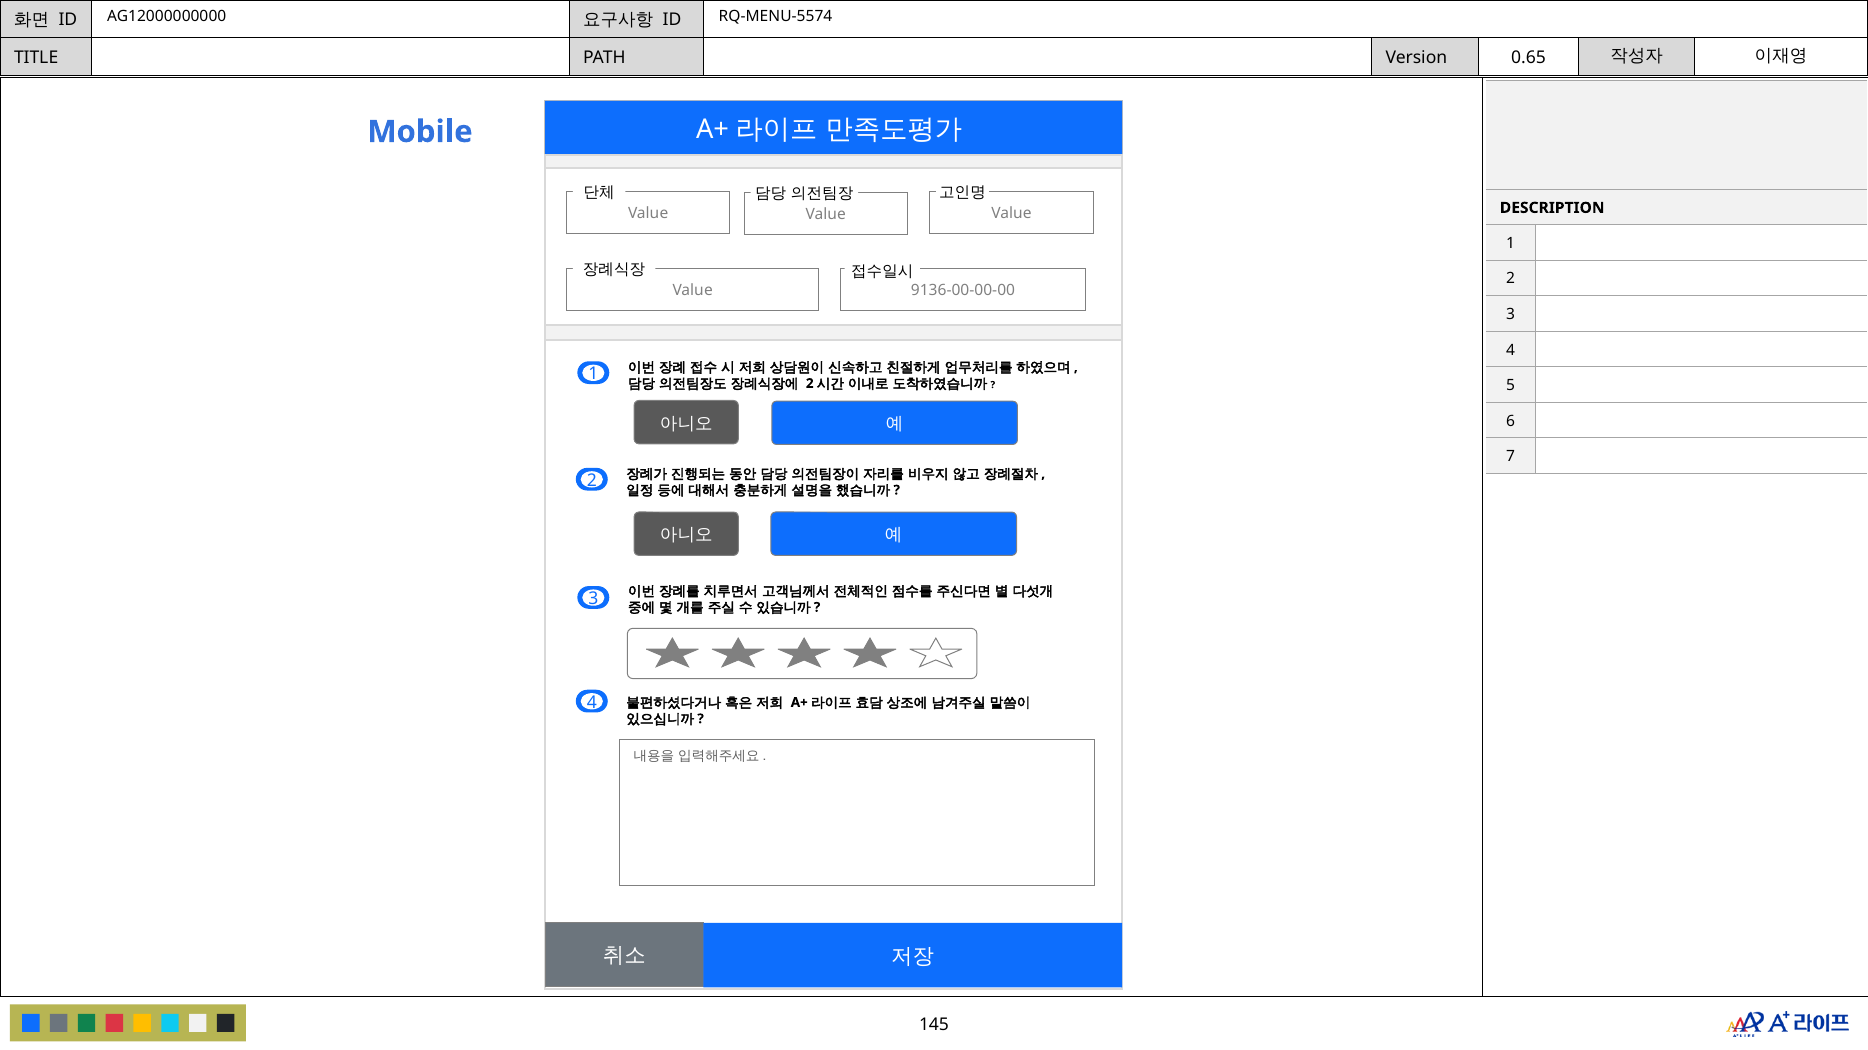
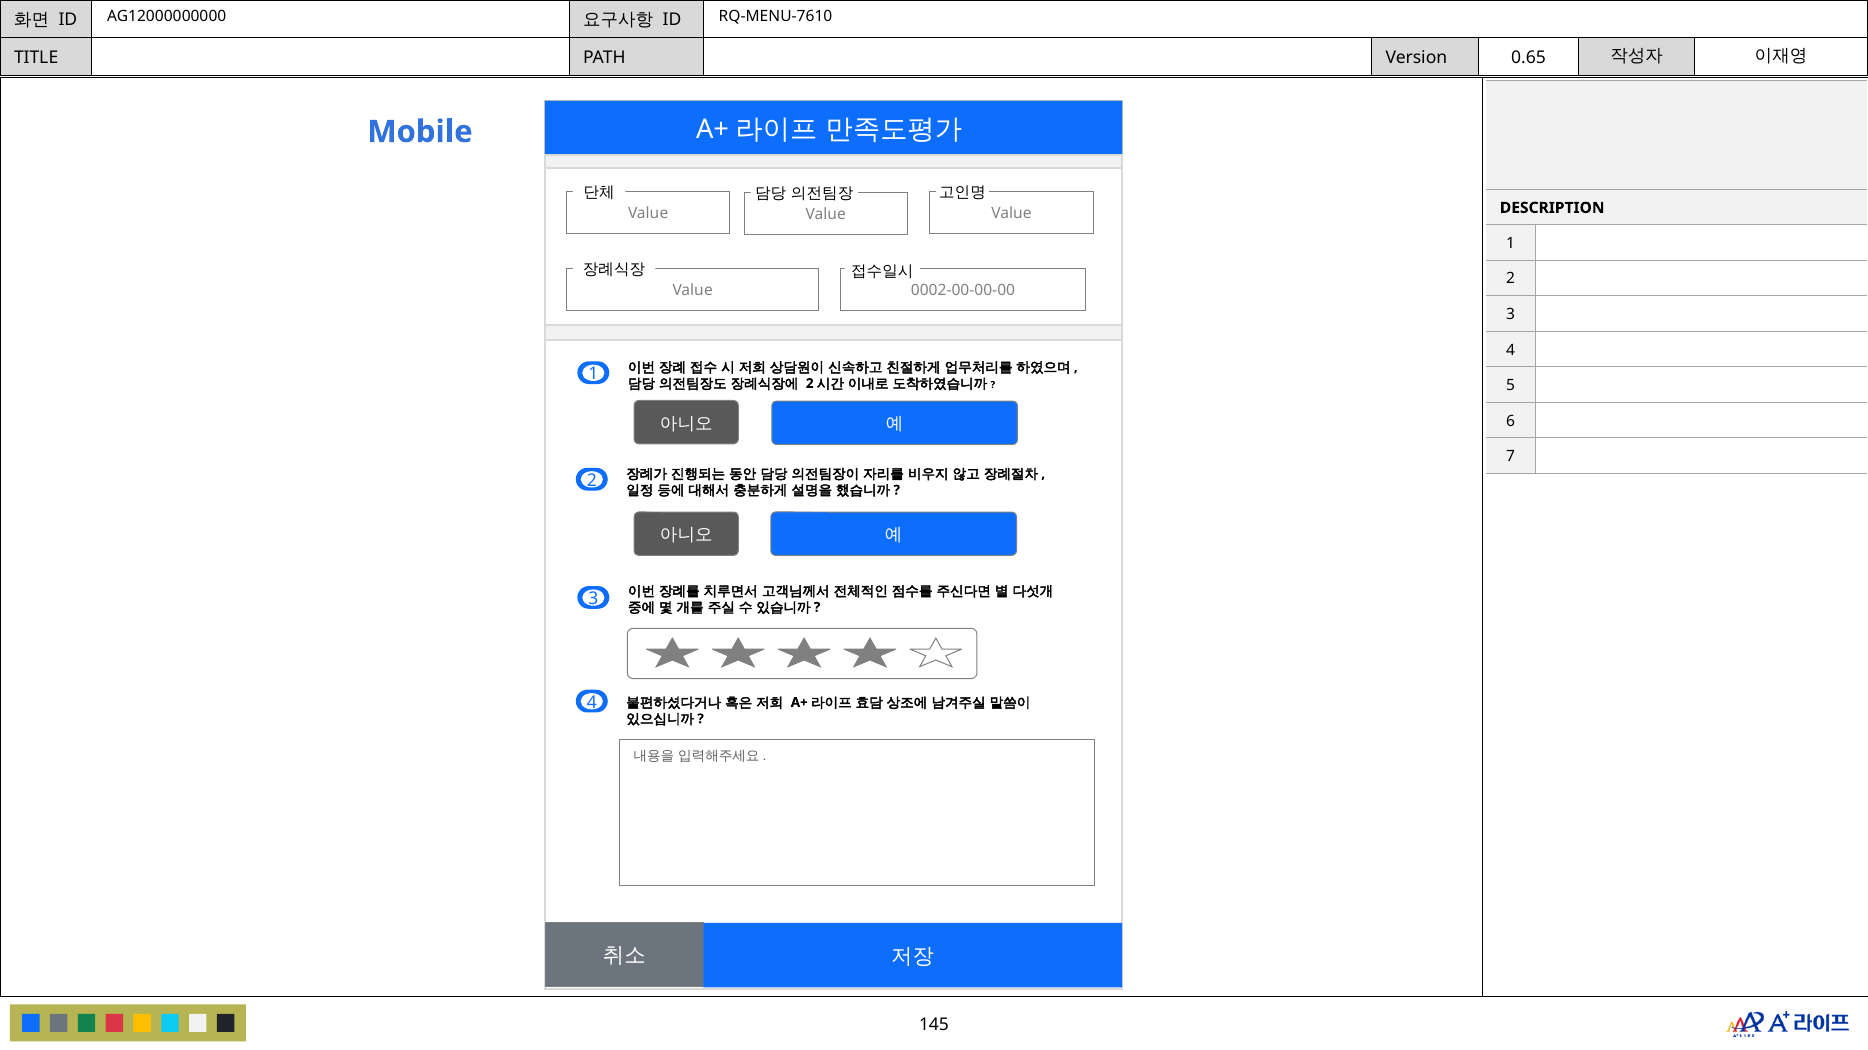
RQ-MENU-5574: RQ-MENU-5574 -> RQ-MENU-7610 (776, 17)
9136-00-00-00: 9136-00-00-00 -> 0002-00-00-00 (963, 290)
